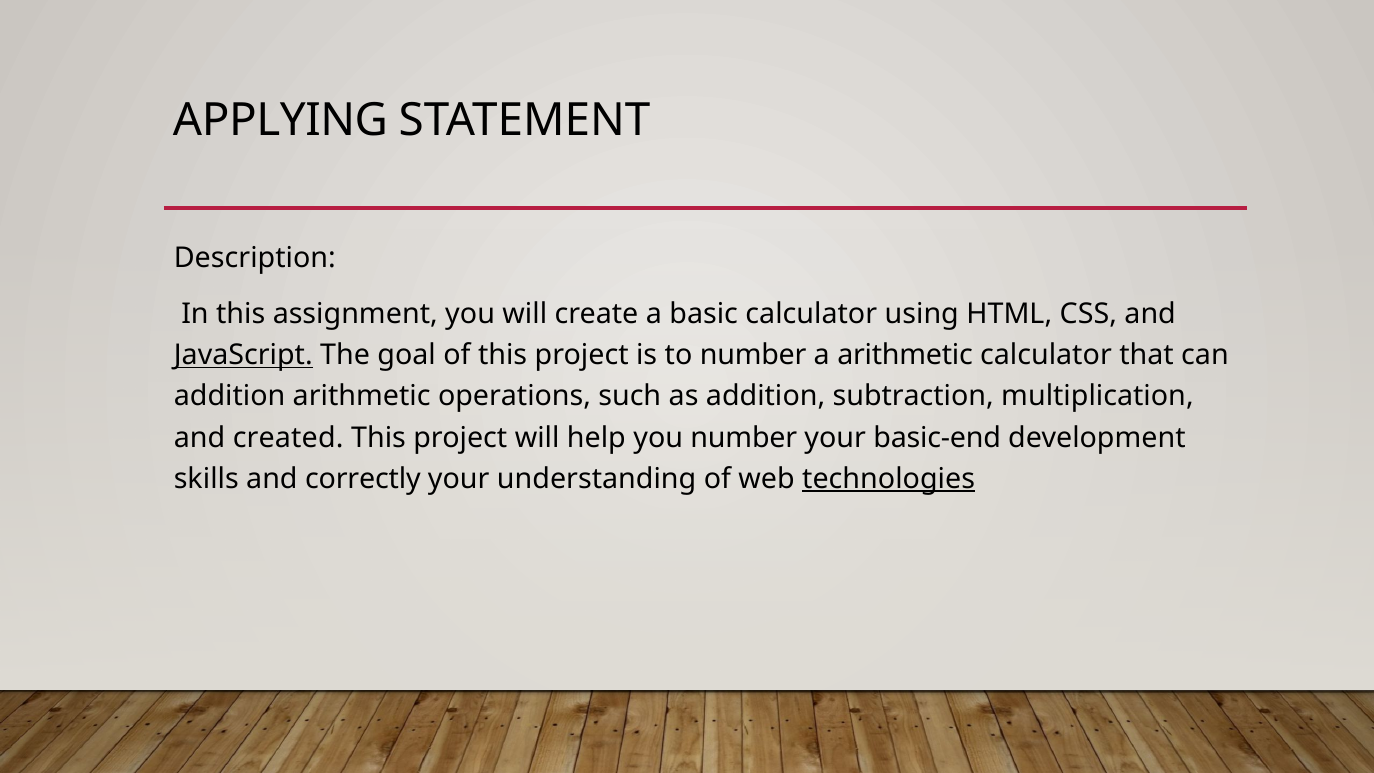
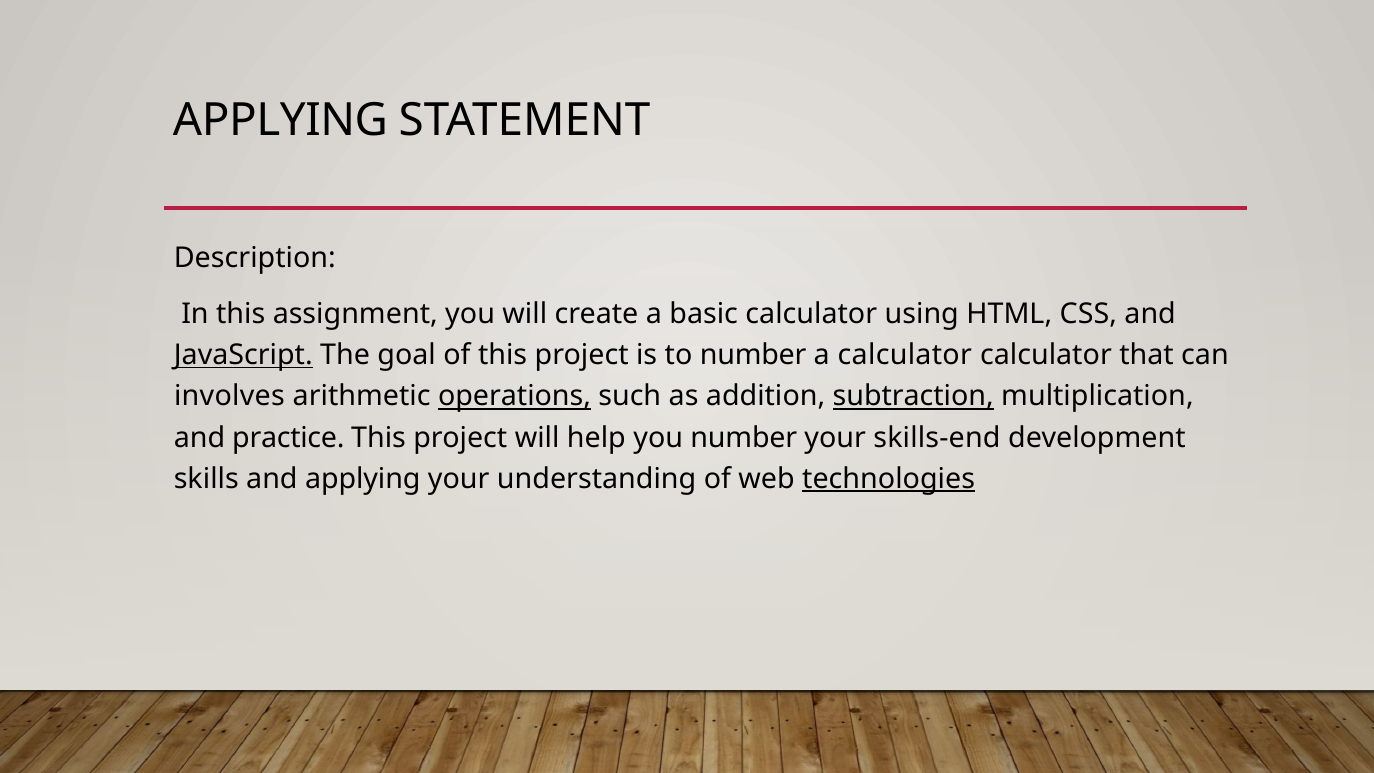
a arithmetic: arithmetic -> calculator (905, 355)
addition: addition -> involves (229, 396)
operations underline: none -> present (515, 396)
subtraction underline: none -> present (913, 396)
created: created -> practice (288, 438)
basic-end: basic-end -> skills-end (937, 438)
and correctly: correctly -> applying (363, 479)
